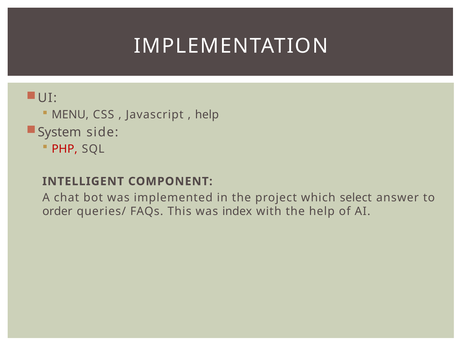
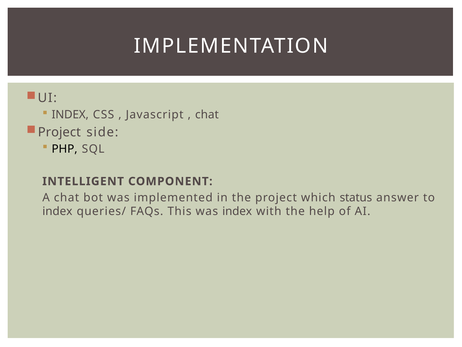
MENU: MENU -> INDEX (70, 115)
help: help -> chat (207, 115)
System: System -> Project (59, 132)
PHP colour: red -> black (65, 149)
select: select -> status (356, 197)
order: order -> index (57, 211)
